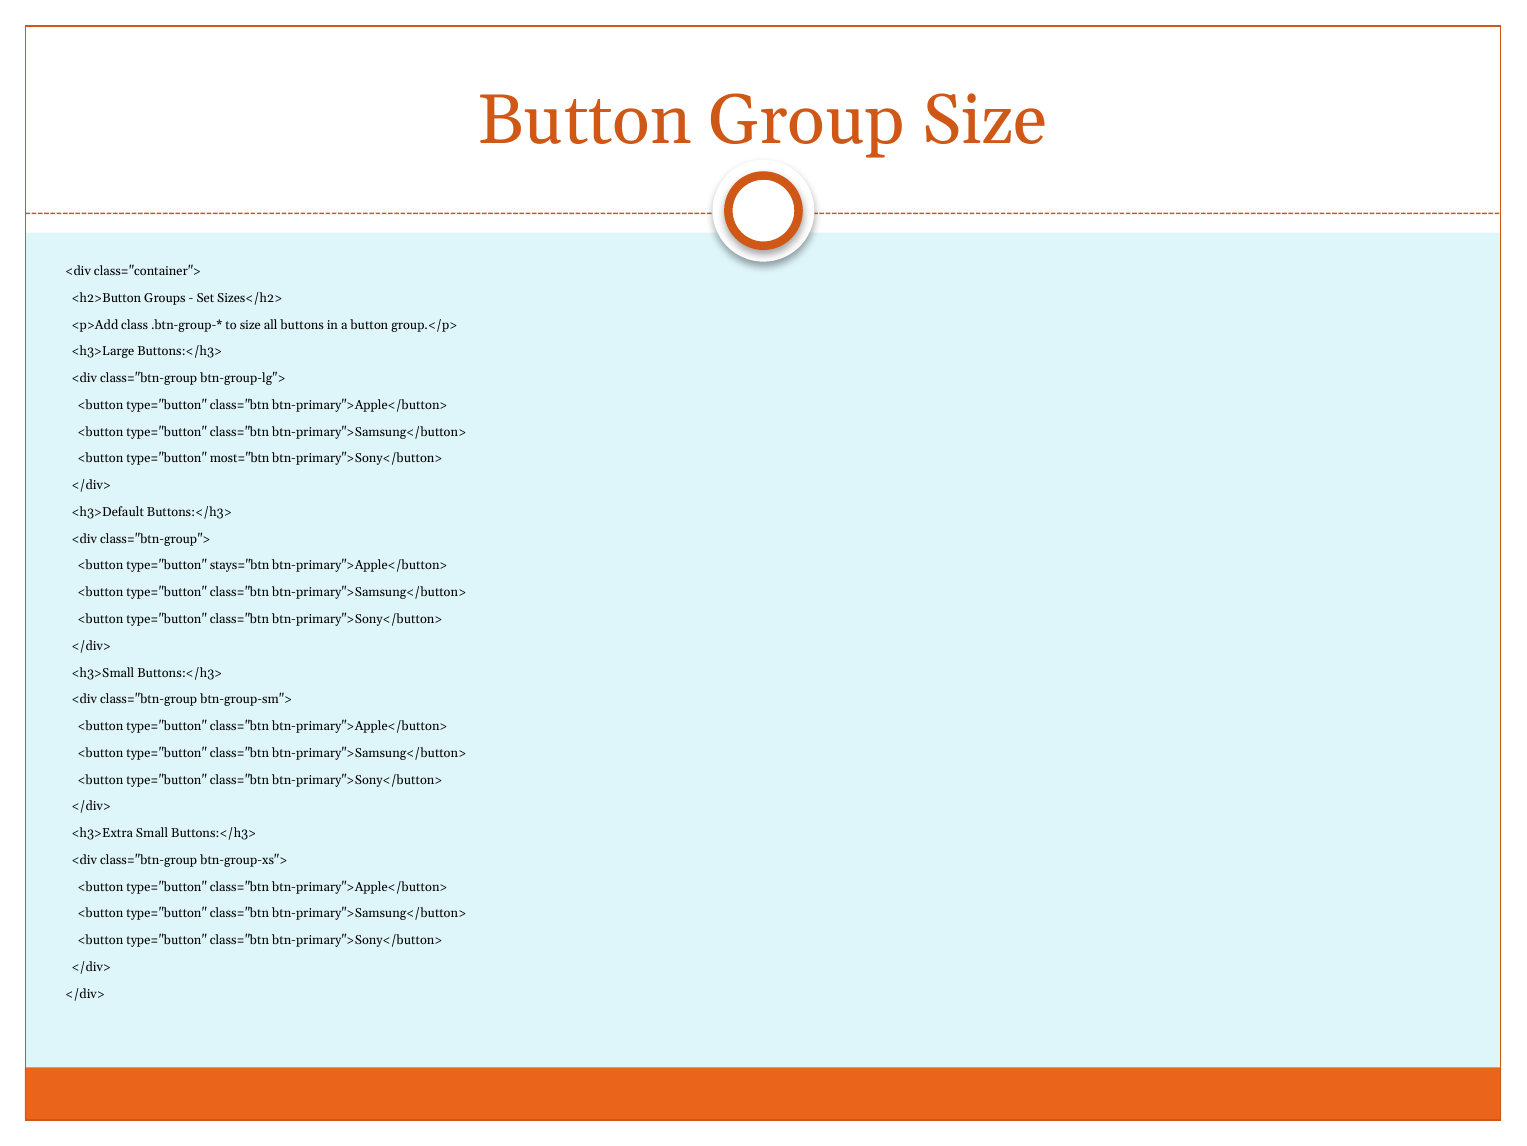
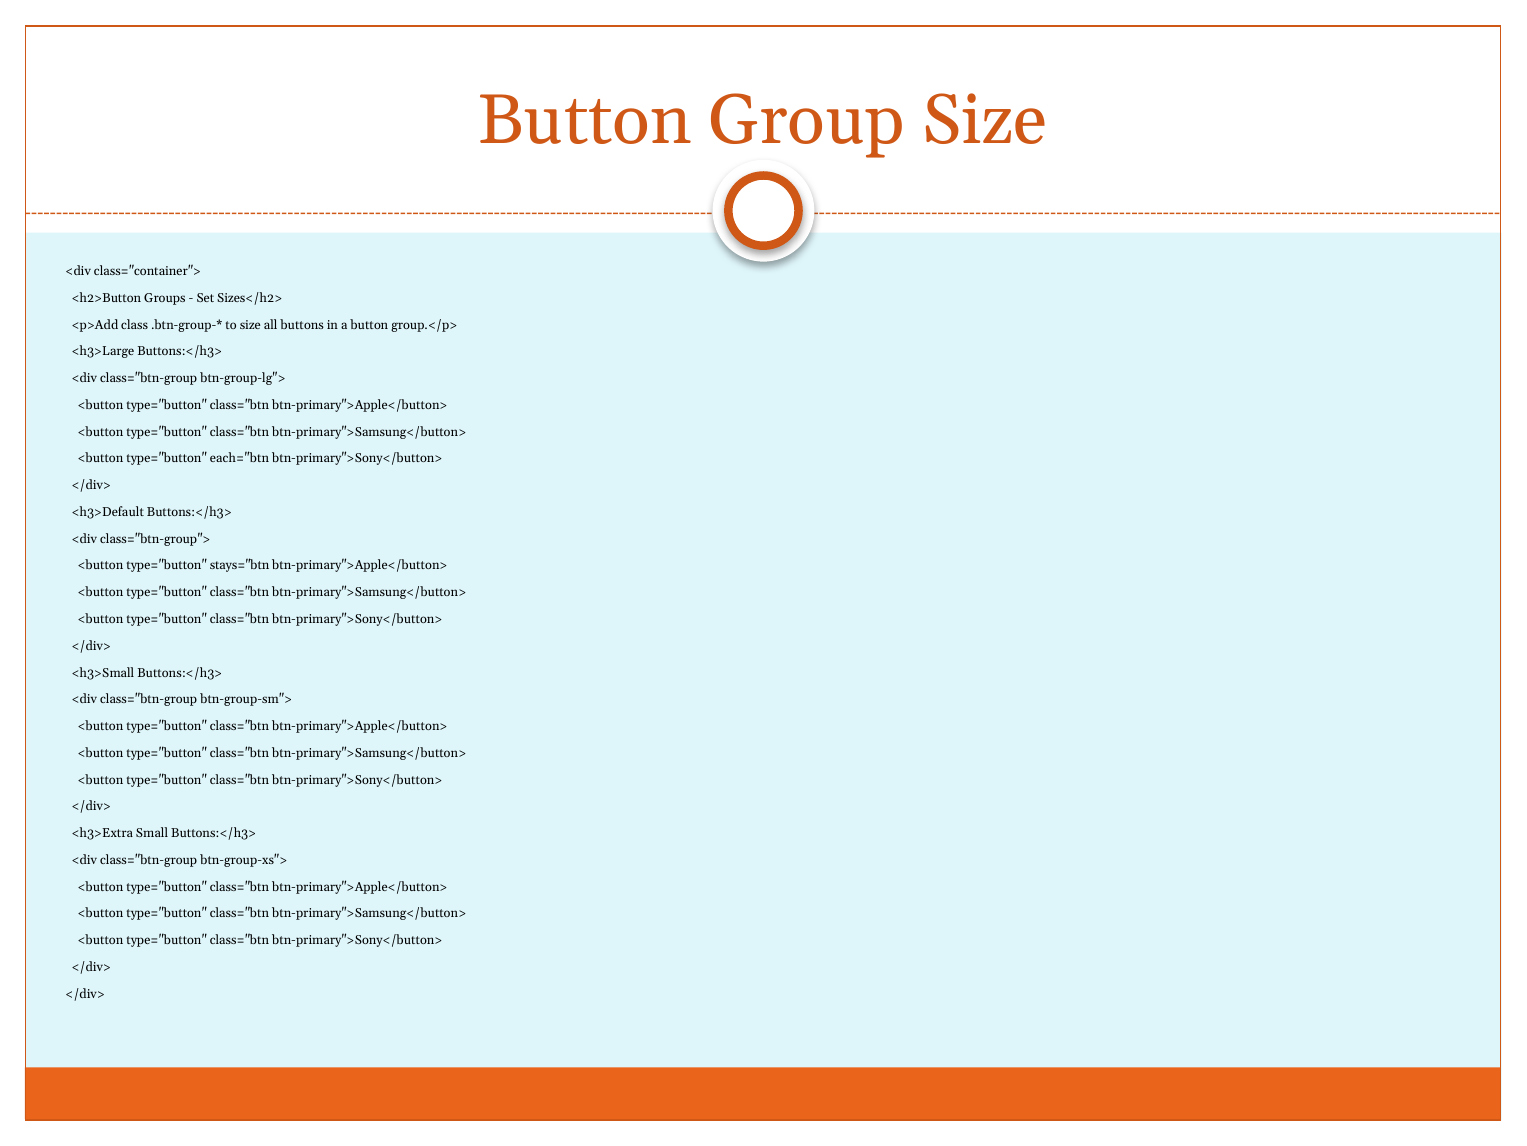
most="btn: most="btn -> each="btn (239, 458)
